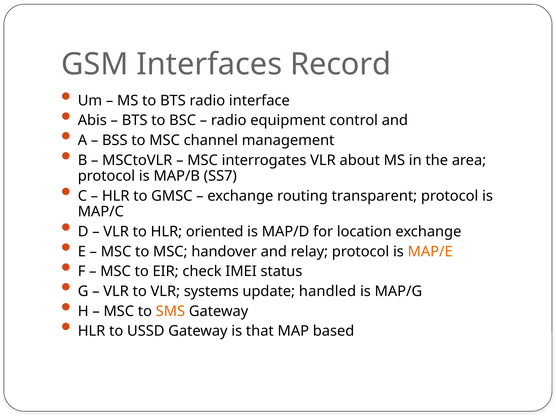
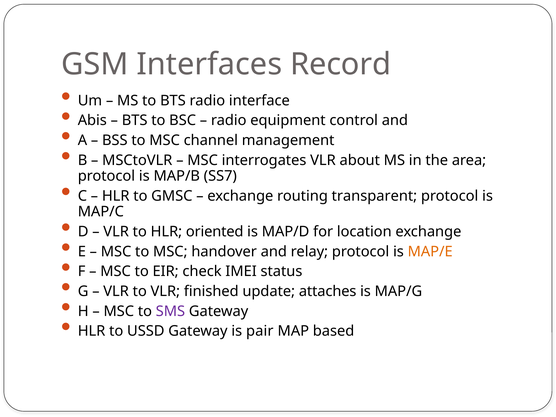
systems: systems -> finished (211, 291)
handled: handled -> attaches (328, 291)
SMS colour: orange -> purple (170, 311)
that: that -> pair (260, 331)
